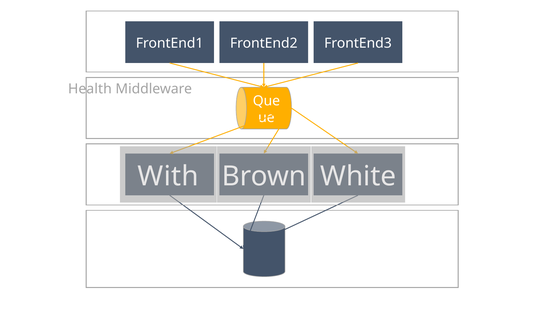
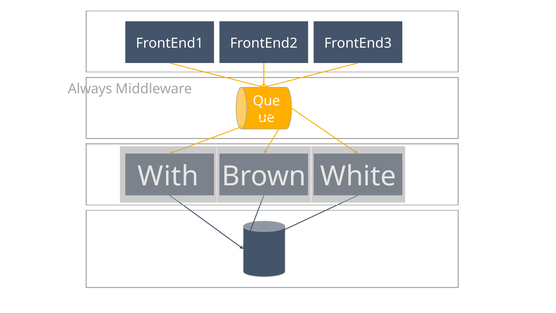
Health: Health -> Always (90, 89)
